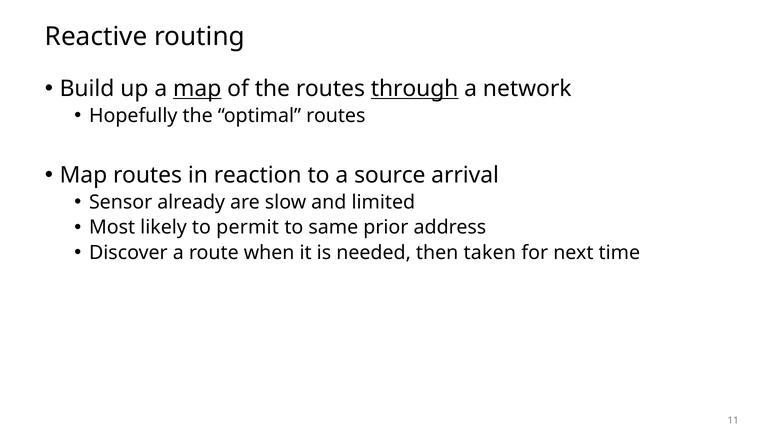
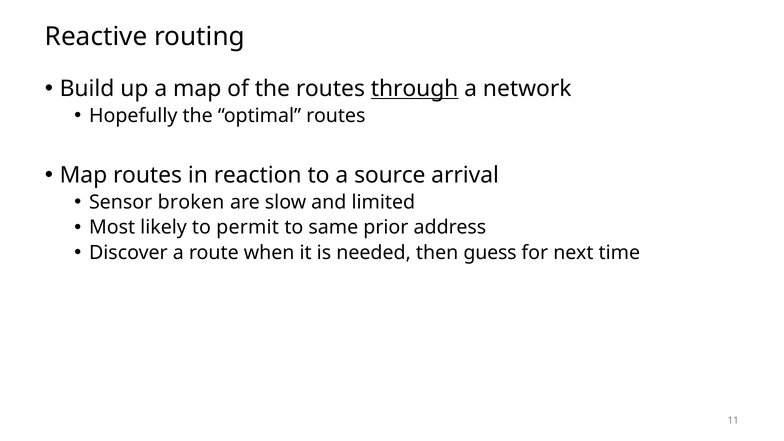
map underline: present -> none (197, 89)
already: already -> broken (191, 202)
taken: taken -> guess (490, 253)
